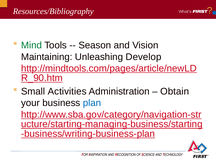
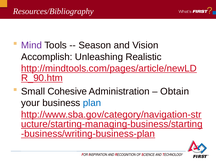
Mind colour: green -> purple (31, 45)
Maintaining: Maintaining -> Accomplish (47, 57)
Develop: Develop -> Realistic (144, 57)
Activities: Activities -> Cohesive (67, 91)
